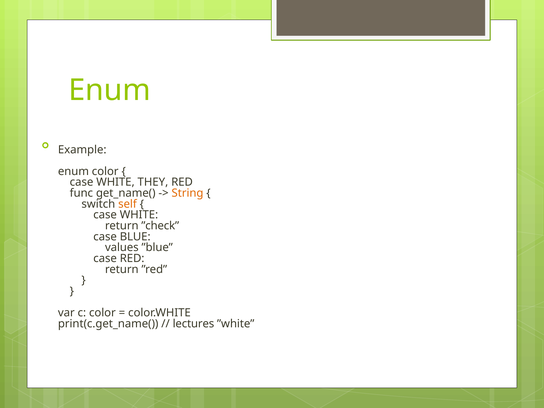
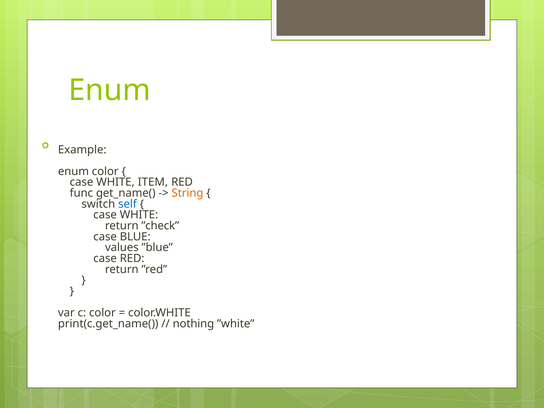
THEY: THEY -> ITEM (153, 182)
self colour: orange -> blue (127, 204)
lectures: lectures -> nothing (193, 324)
